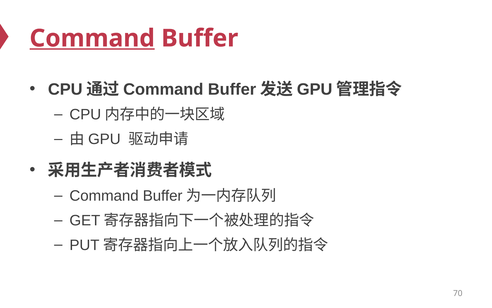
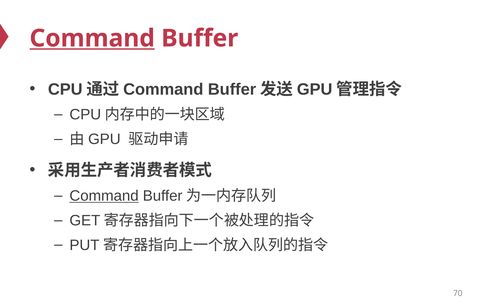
Command underline: none -> present (104, 196)
